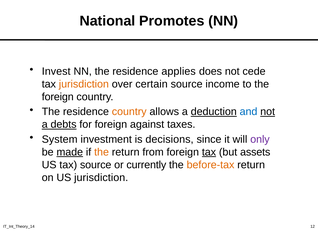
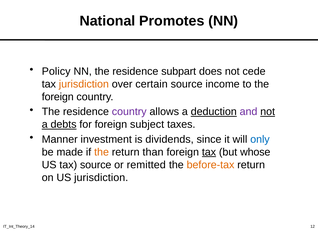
Invest: Invest -> Policy (56, 71)
applies: applies -> subpart (179, 71)
country colour: orange -> purple (129, 112)
and colour: blue -> purple (249, 112)
against: against -> subject (147, 124)
System: System -> Manner (60, 139)
decisions: decisions -> dividends (170, 139)
only colour: purple -> blue (260, 139)
made underline: present -> none (70, 152)
from: from -> than (153, 152)
assets: assets -> whose (255, 152)
currently: currently -> remitted (146, 165)
